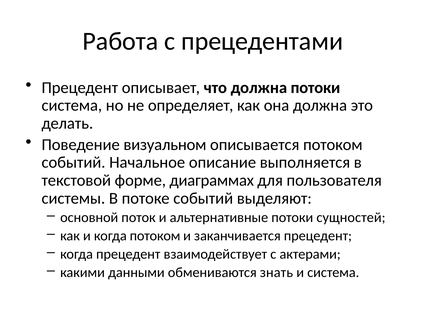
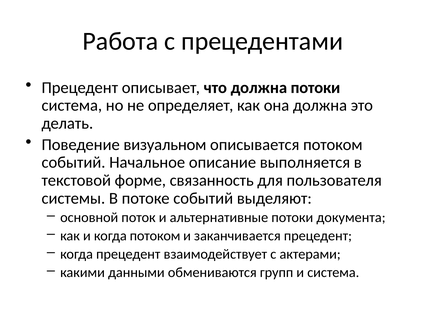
диаграммах: диаграммах -> связанность (212, 181)
сущностей: сущностей -> документа (351, 218)
знать: знать -> групп (277, 273)
